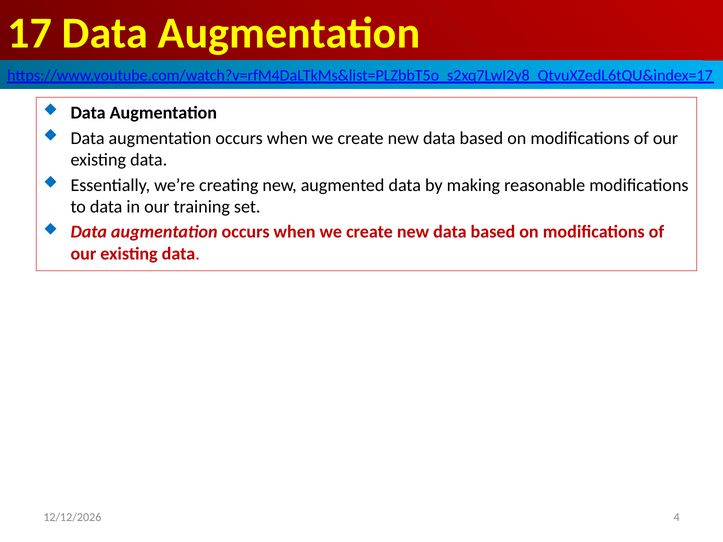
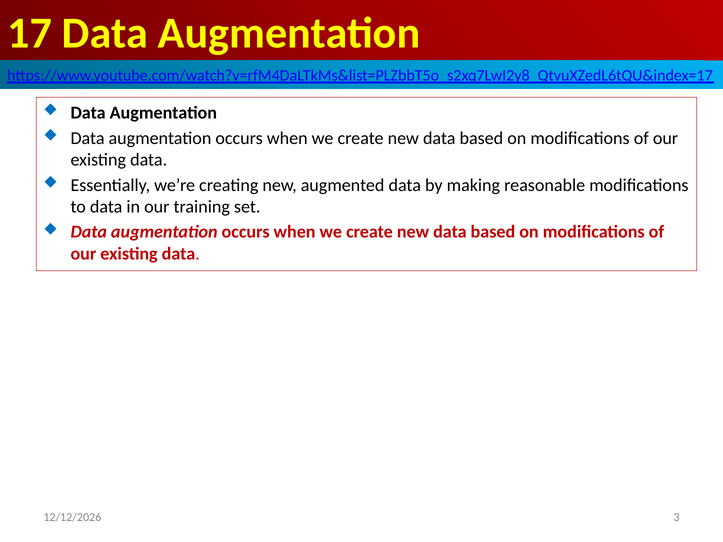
4: 4 -> 3 (677, 518)
